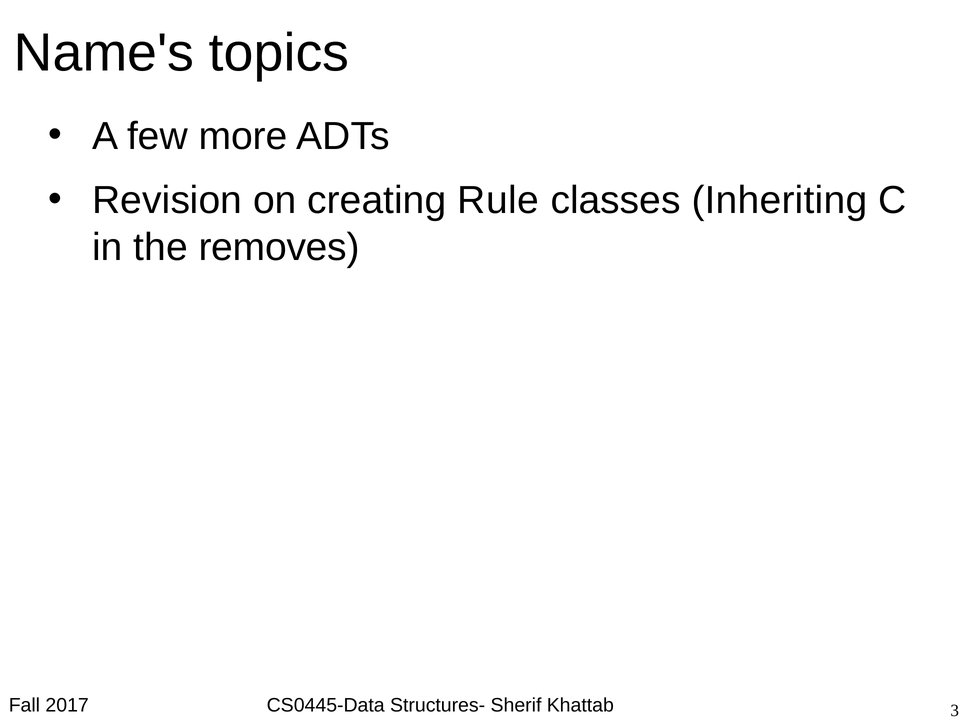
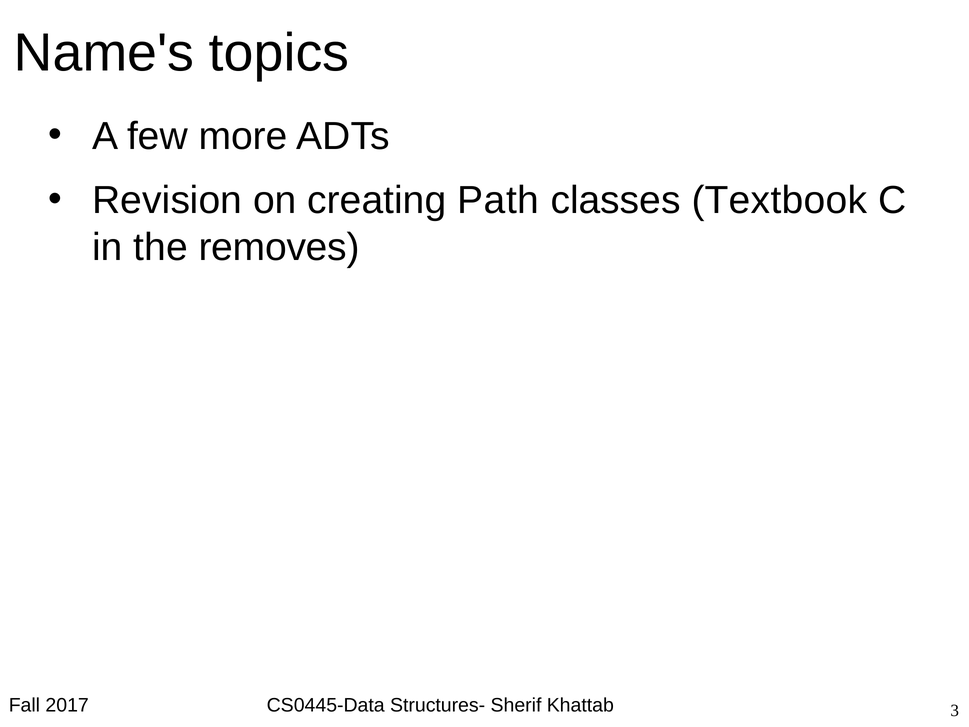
Rule: Rule -> Path (498, 200)
Inheriting: Inheriting -> Textbook (779, 200)
